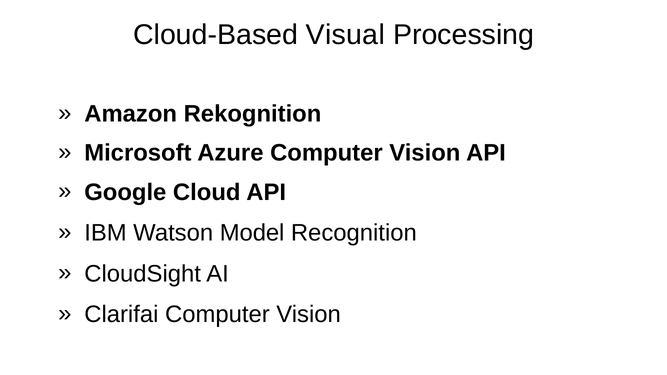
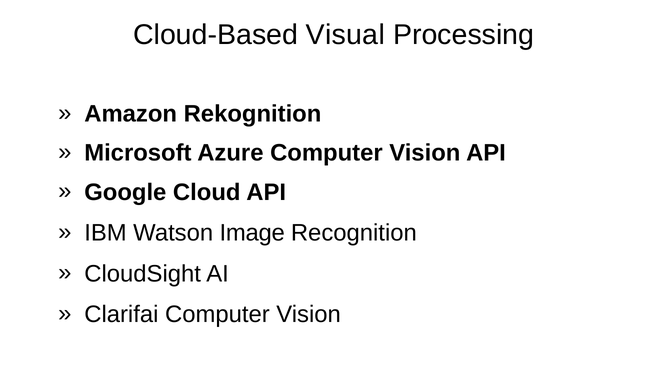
Model: Model -> Image (252, 233)
